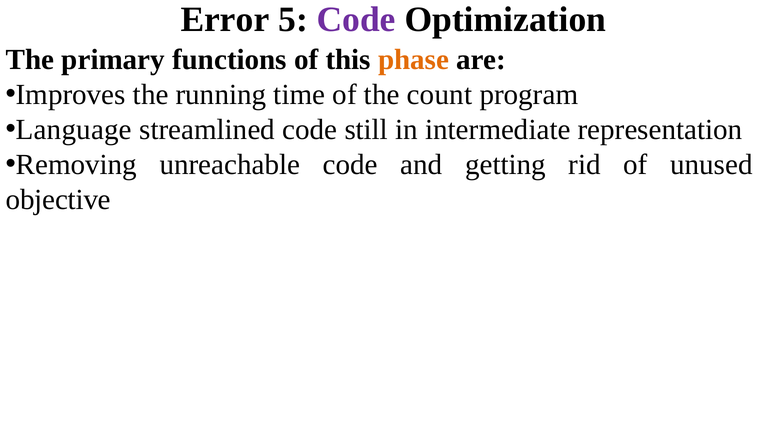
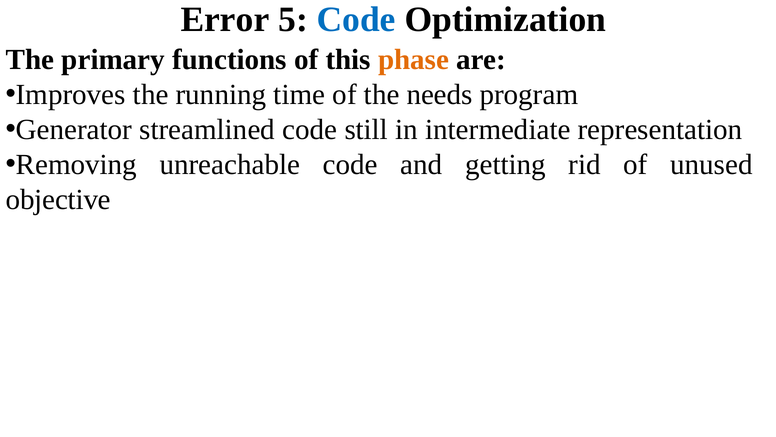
Code colour: purple -> blue (356, 19)
count: count -> needs (440, 95)
Language: Language -> Generator (74, 129)
